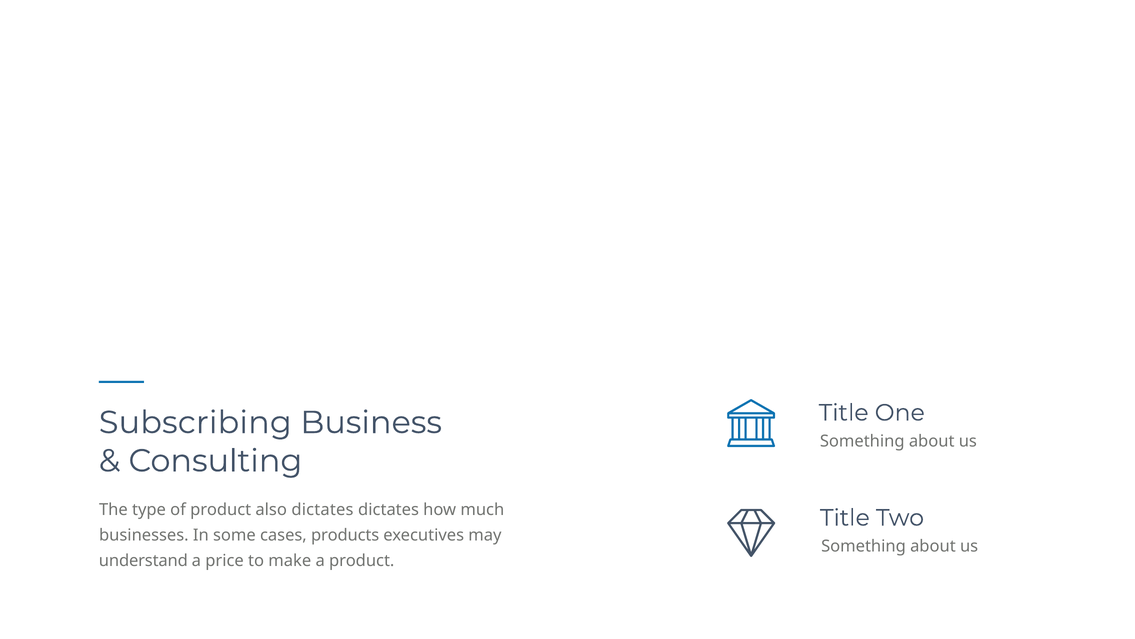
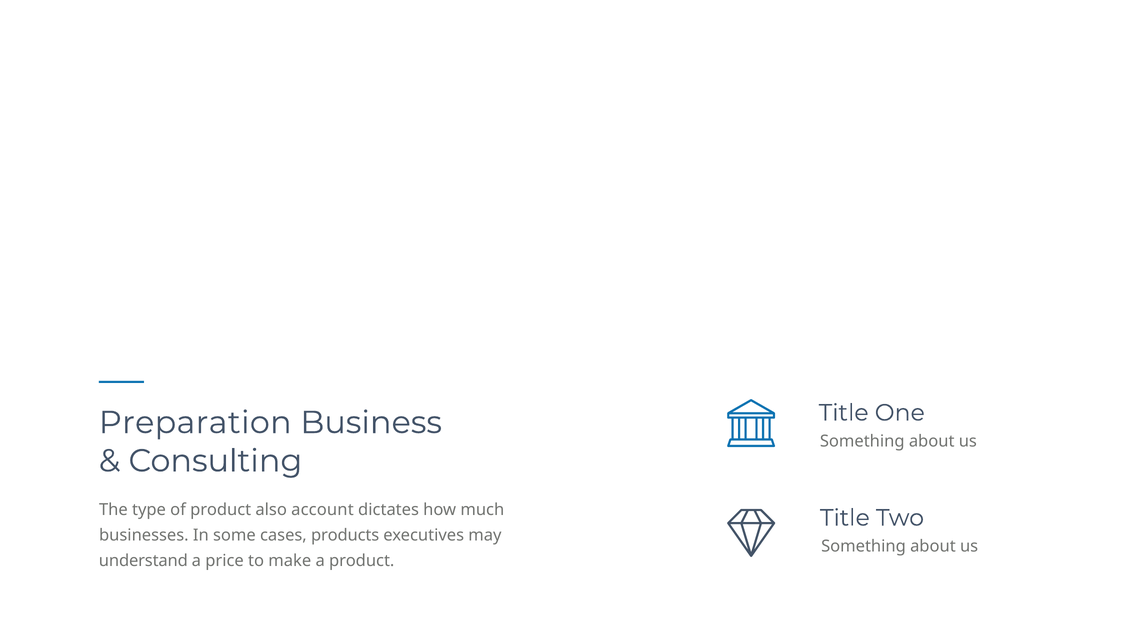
Subscribing: Subscribing -> Preparation (195, 422)
also dictates: dictates -> account (322, 509)
